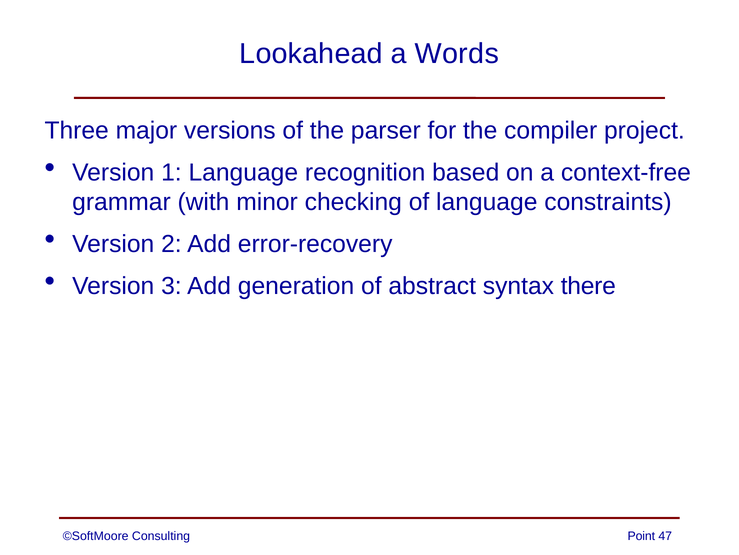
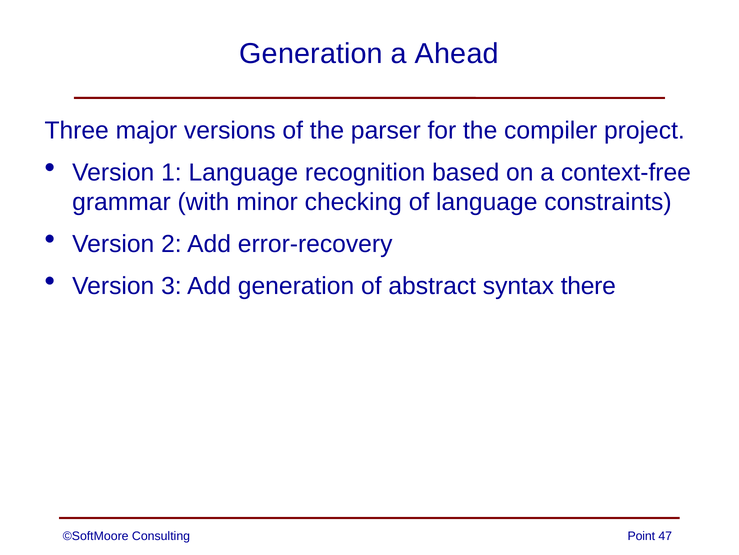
Lookahead: Lookahead -> Generation (311, 54)
Words: Words -> Ahead (457, 54)
